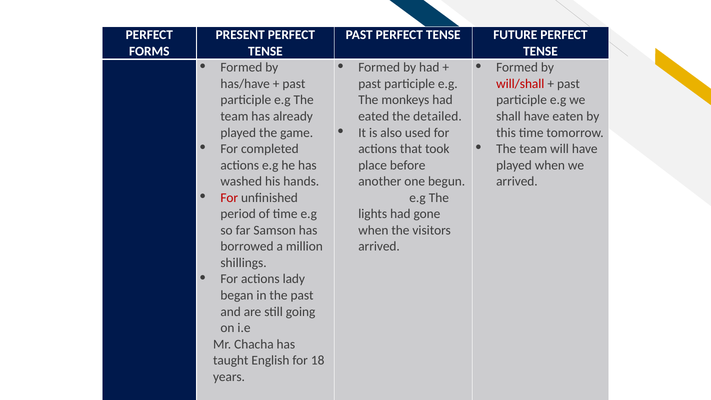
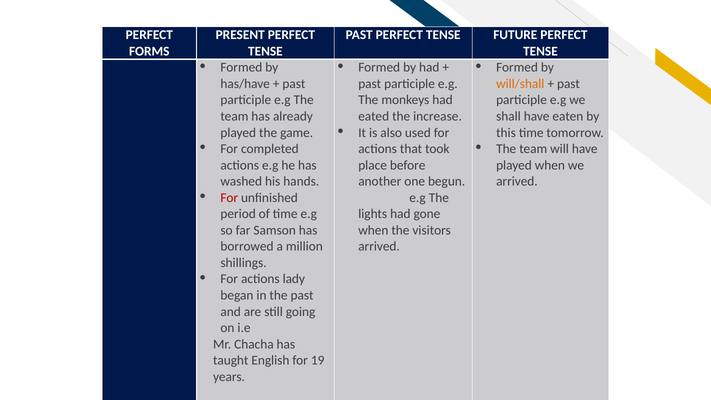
will/shall colour: red -> orange (520, 84)
detailed: detailed -> increase (438, 116)
18: 18 -> 19 (318, 360)
